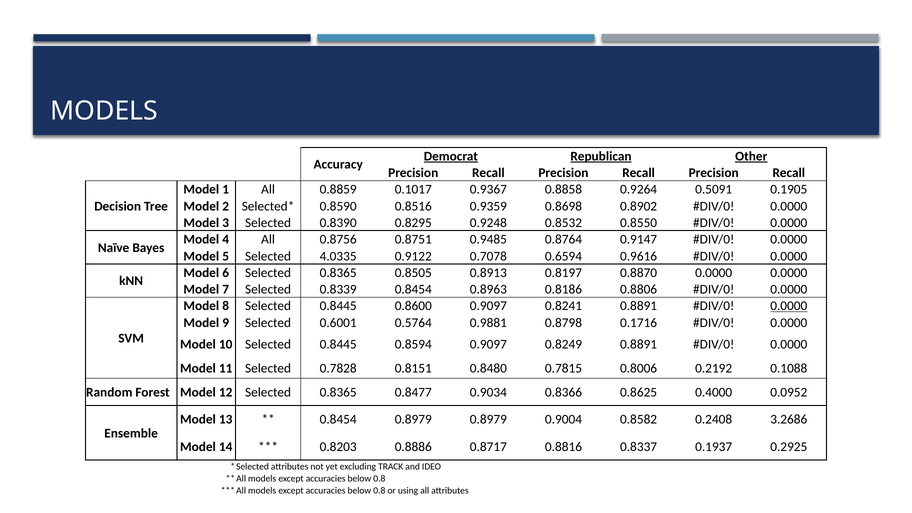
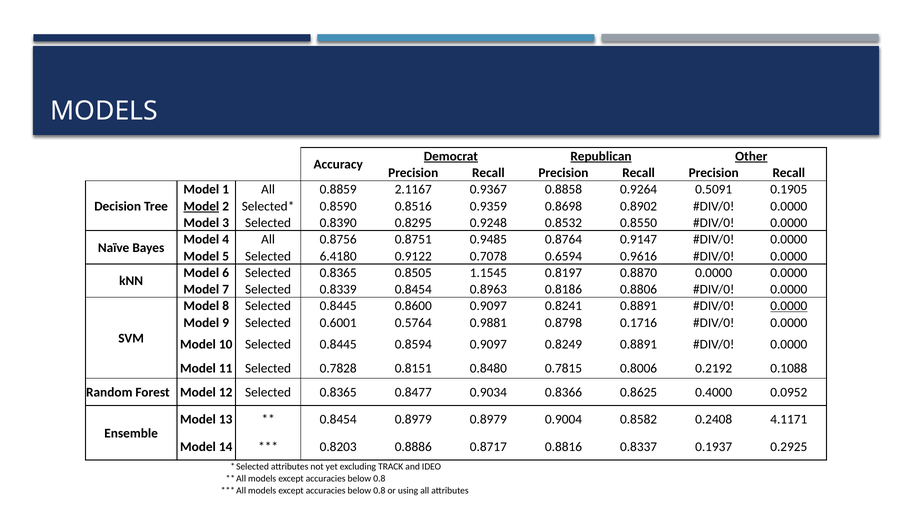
0.1017: 0.1017 -> 2.1167 (413, 190)
Model underline: none -> present (201, 206)
4.0335: 4.0335 -> 6.4180 (338, 256)
0.8913: 0.8913 -> 1.1545 (488, 273)
3.2686: 3.2686 -> 4.1171 (789, 420)
